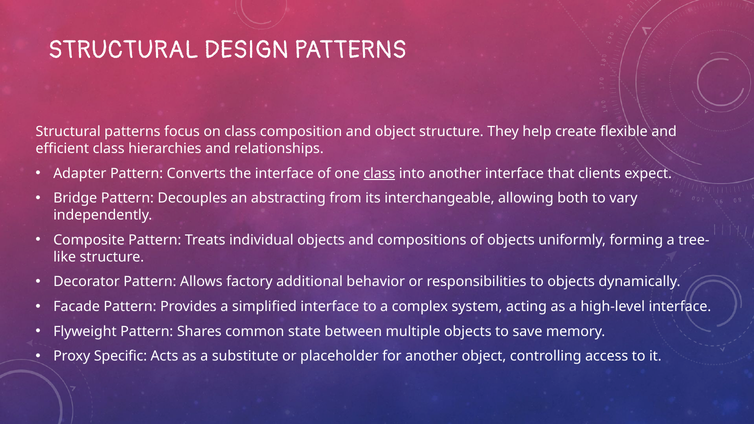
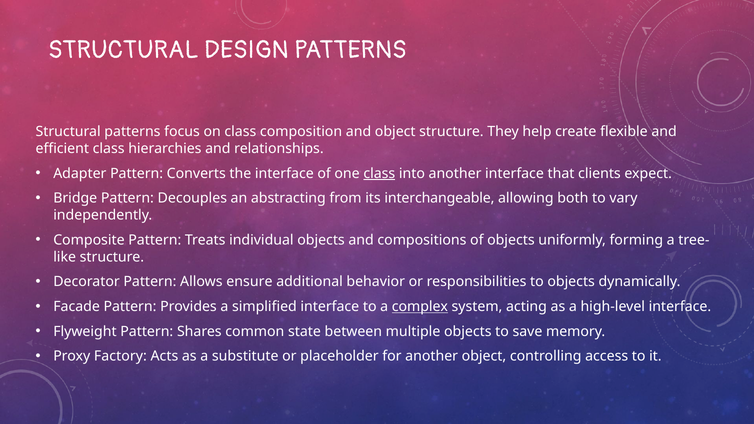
factory: factory -> ensure (249, 282)
complex underline: none -> present (420, 307)
Specific: Specific -> Factory (120, 356)
